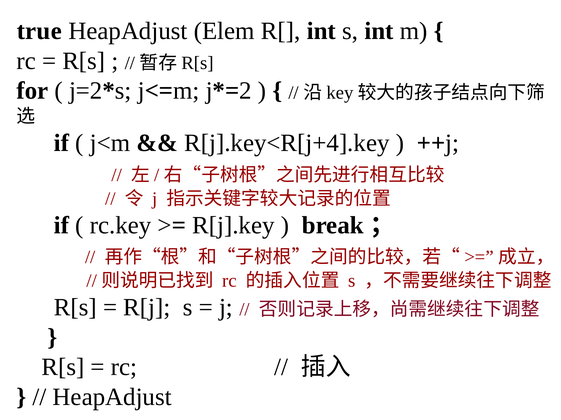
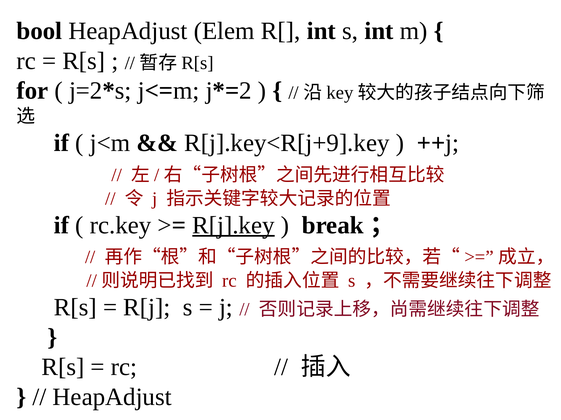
true: true -> bool (39, 31)
R[j].key<R[j+4].key: R[j].key<R[j+4].key -> R[j].key<R[j+9].key (287, 143)
R[j].key underline: none -> present (233, 226)
